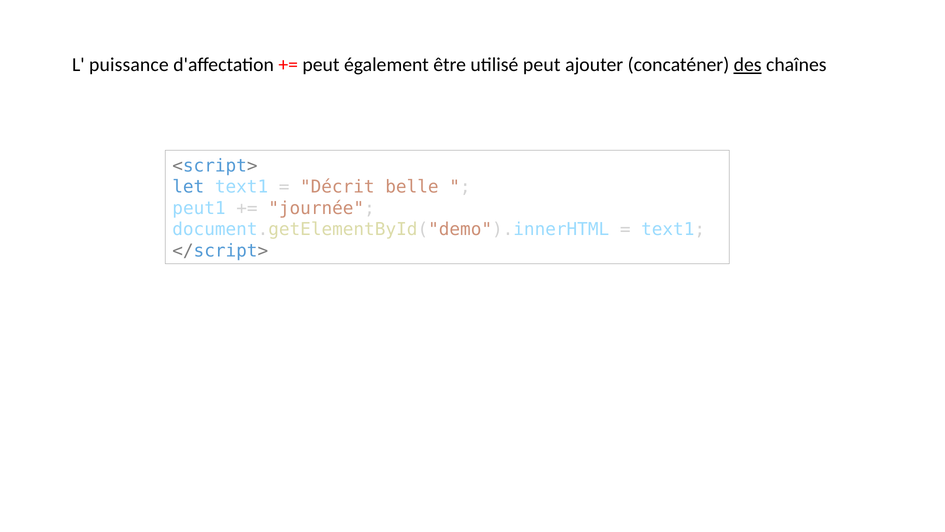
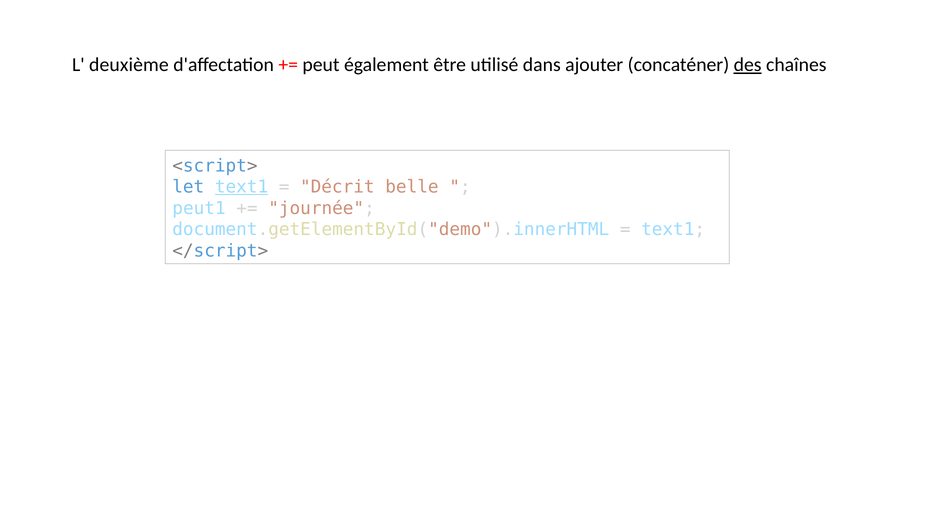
puissance: puissance -> deuxième (129, 65)
utilisé peut: peut -> dans (542, 65)
text1 underline: none -> present (242, 187)
